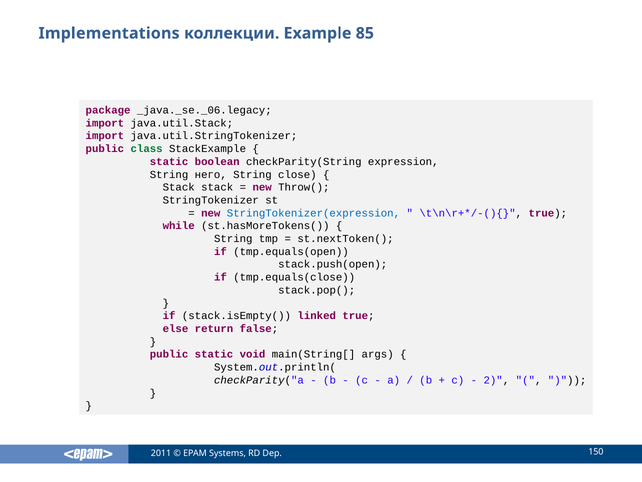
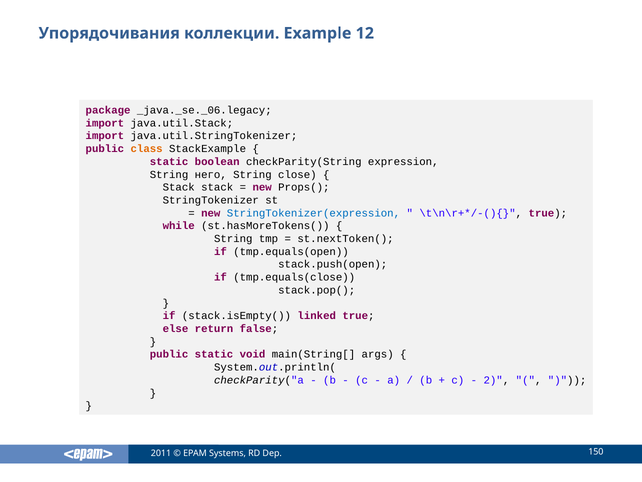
Implementations: Implementations -> Упорядочивания (109, 33)
85: 85 -> 12 (365, 33)
class colour: green -> orange (147, 149)
Throw(: Throw( -> Props( (304, 187)
